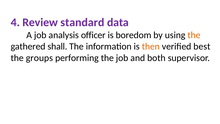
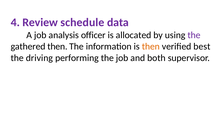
standard: standard -> schedule (82, 22)
boredom: boredom -> allocated (134, 35)
the colour: orange -> purple (194, 35)
gathered shall: shall -> then (57, 47)
groups: groups -> driving (39, 58)
